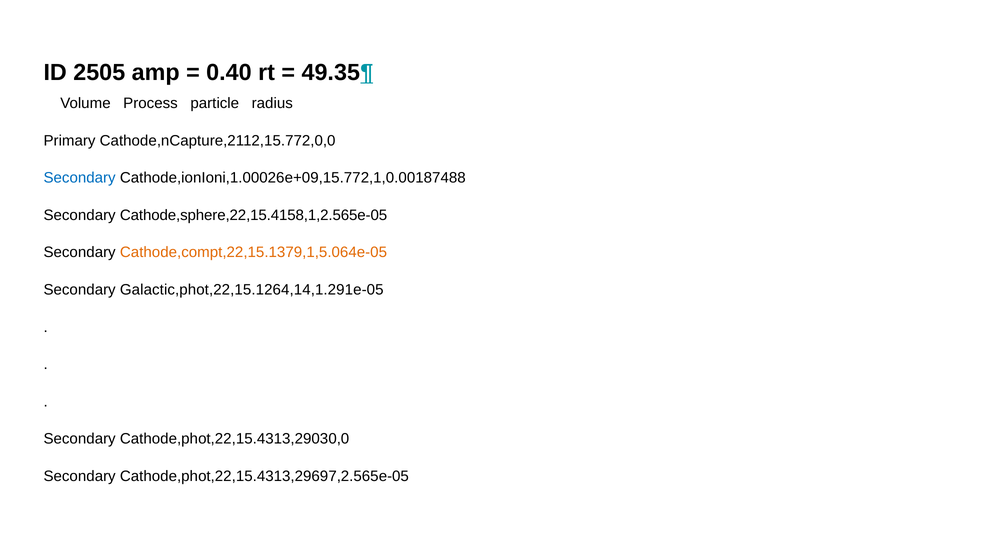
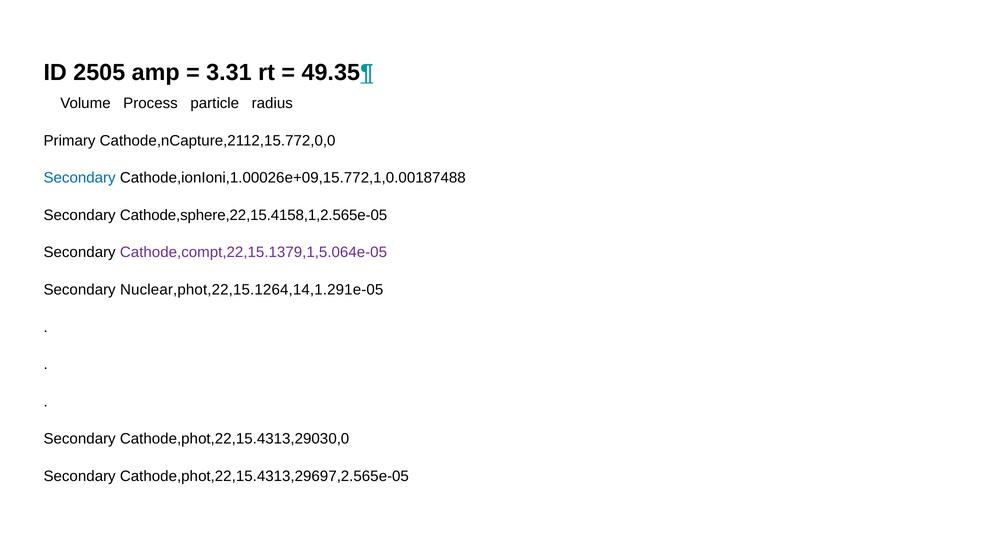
0.40: 0.40 -> 3.31 (229, 73)
Cathode,compt,22,15.1379,1,5.064e-05 colour: orange -> purple (253, 253)
Galactic,phot,22,15.1264,14,1.291e-05: Galactic,phot,22,15.1264,14,1.291e-05 -> Nuclear,phot,22,15.1264,14,1.291e-05 (252, 290)
